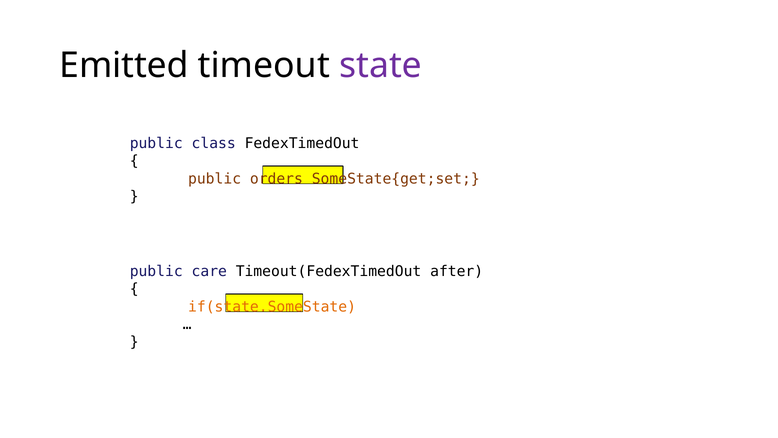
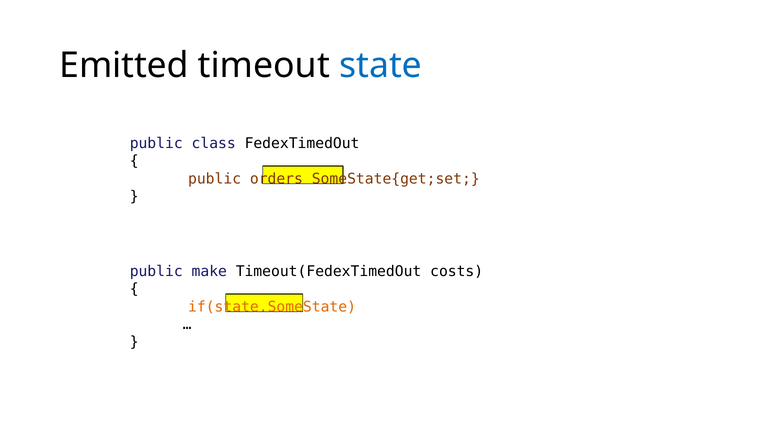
state colour: purple -> blue (381, 65)
care: care -> make (209, 271)
after: after -> costs (457, 271)
